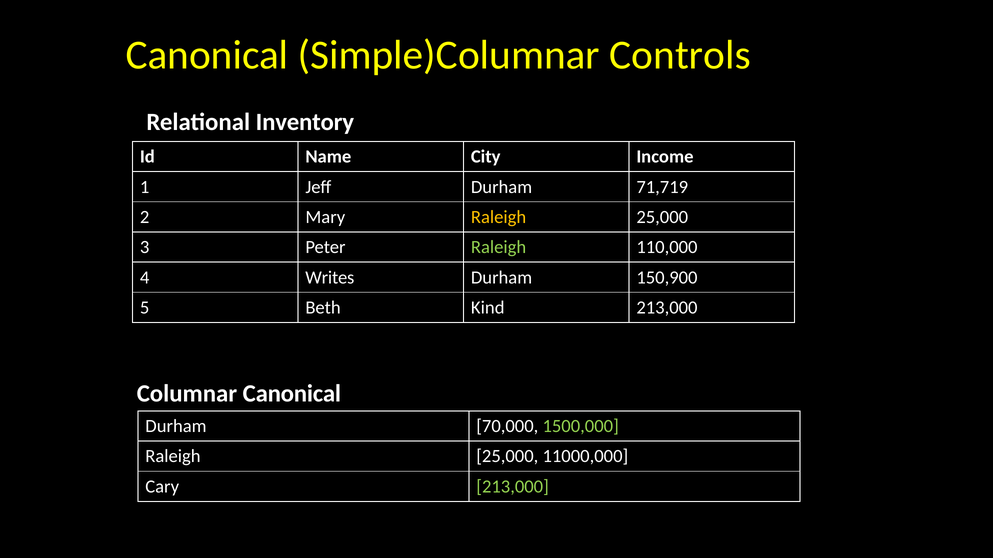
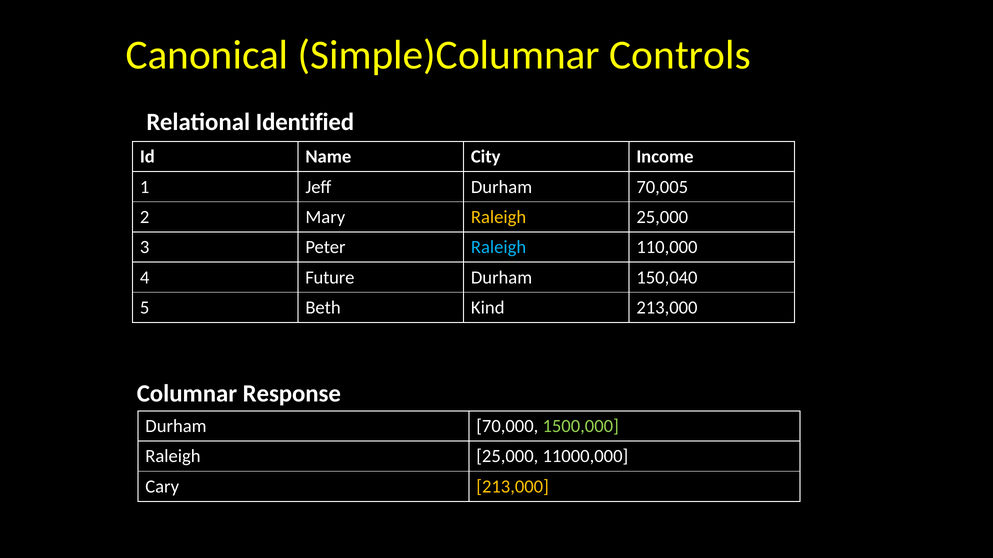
Inventory: Inventory -> Identified (305, 122)
71,719: 71,719 -> 70,005 (662, 187)
Raleigh colour: light green -> light blue (499, 247)
Writes: Writes -> Future (330, 278)
150,900: 150,900 -> 150,040 (667, 278)
Columnar Canonical: Canonical -> Response (292, 394)
213,000 colour: light green -> yellow (513, 487)
